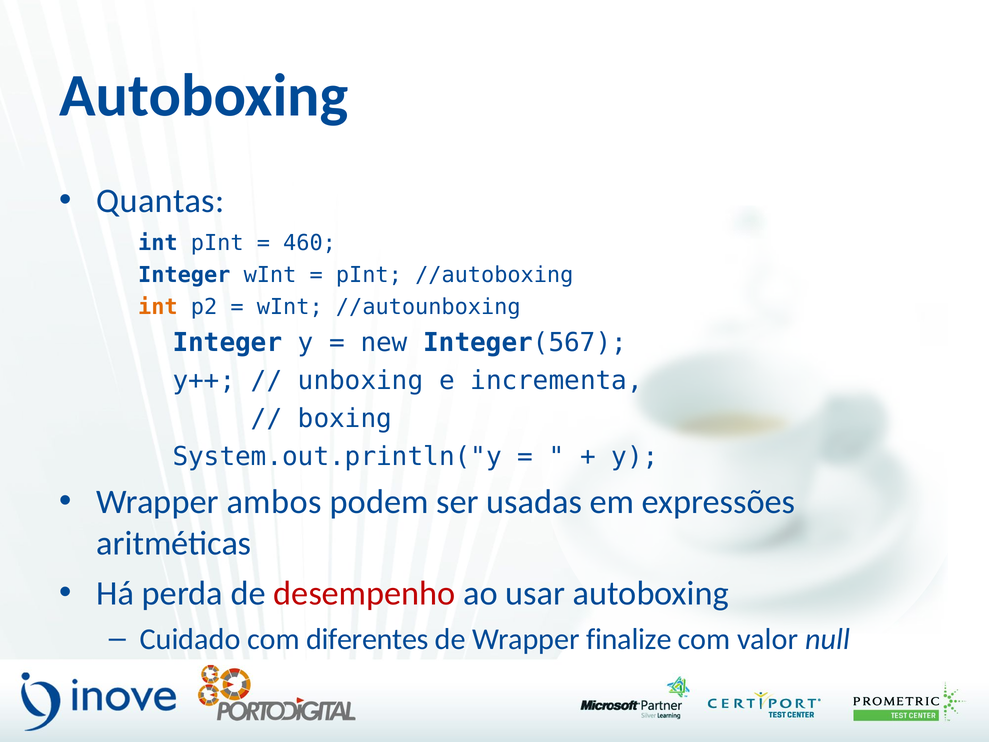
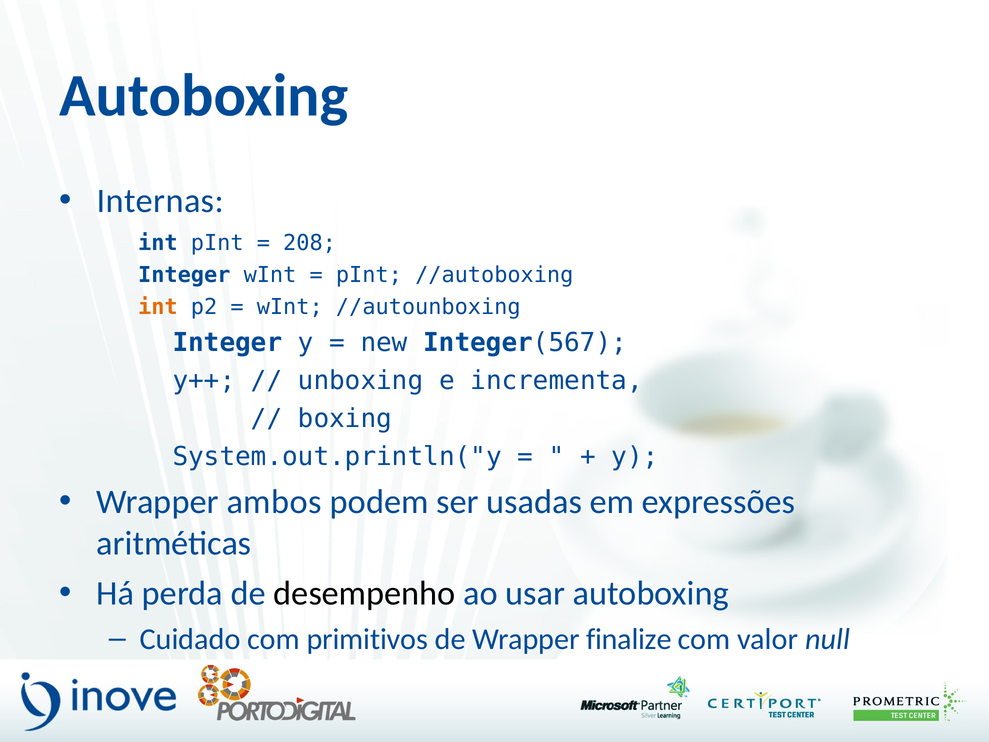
Quantas: Quantas -> Internas (160, 201)
460: 460 -> 208 (310, 243)
desempenho colour: red -> black (364, 593)
diferentes: diferentes -> primitivos (367, 639)
